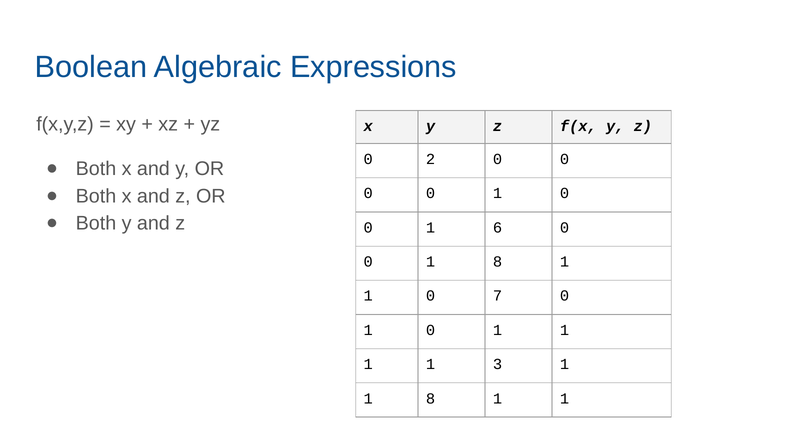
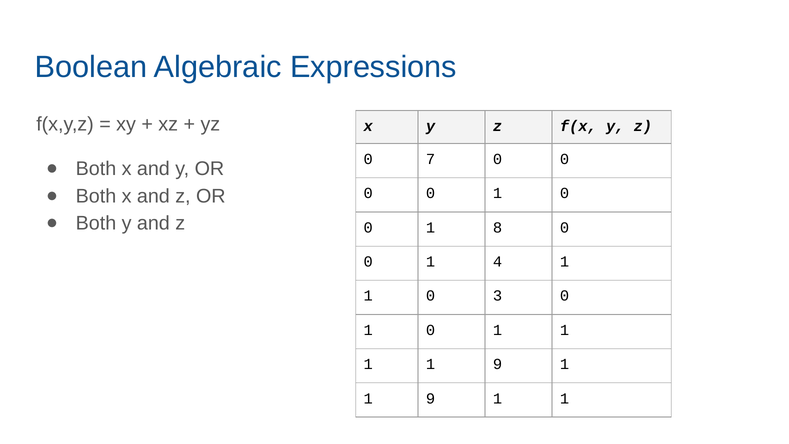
2: 2 -> 7 (431, 159)
6: 6 -> 8 (498, 227)
0 1 8: 8 -> 4 (498, 262)
7: 7 -> 3 (498, 296)
3: 3 -> 9 (498, 364)
8: 8 -> 9 (431, 398)
